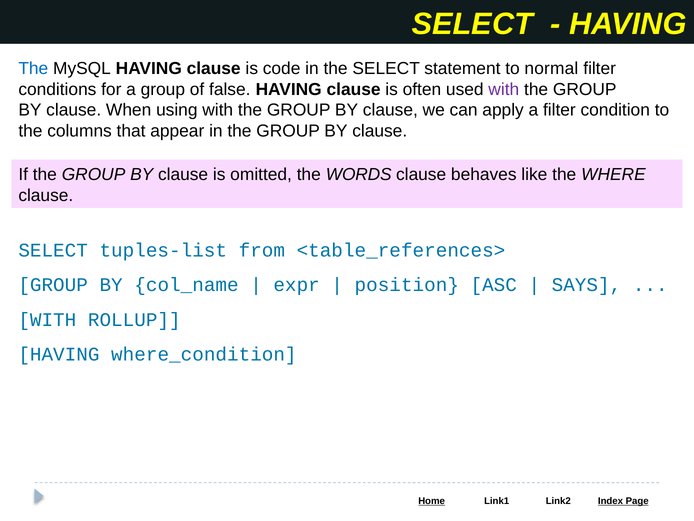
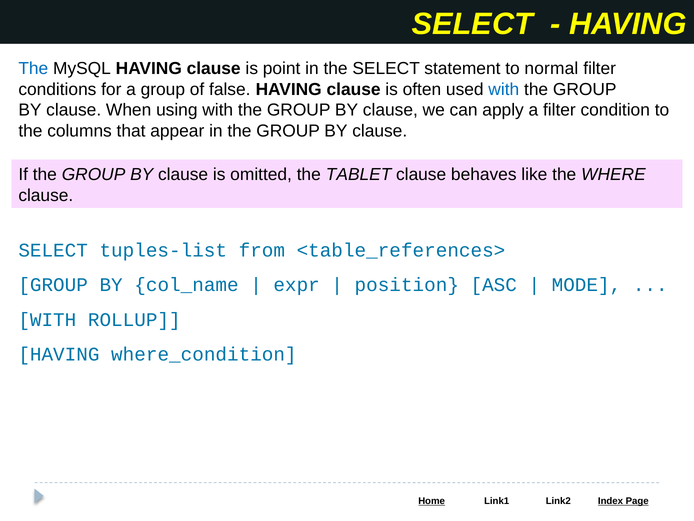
code: code -> point (282, 68)
with colour: purple -> blue (504, 89)
WORDS: WORDS -> TABLET (359, 174)
SAYS: SAYS -> MODE (586, 285)
